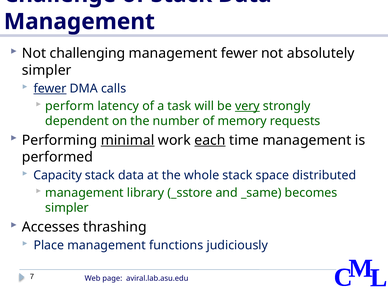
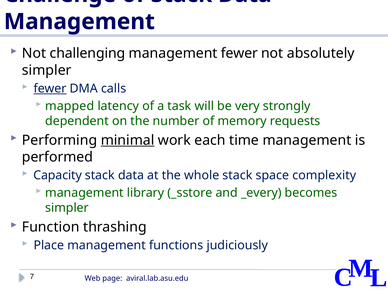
perform: perform -> mapped (70, 106)
very underline: present -> none (247, 106)
each underline: present -> none (210, 140)
distributed: distributed -> complexity (324, 175)
_same: _same -> _every (261, 193)
Accesses: Accesses -> Function (51, 227)
